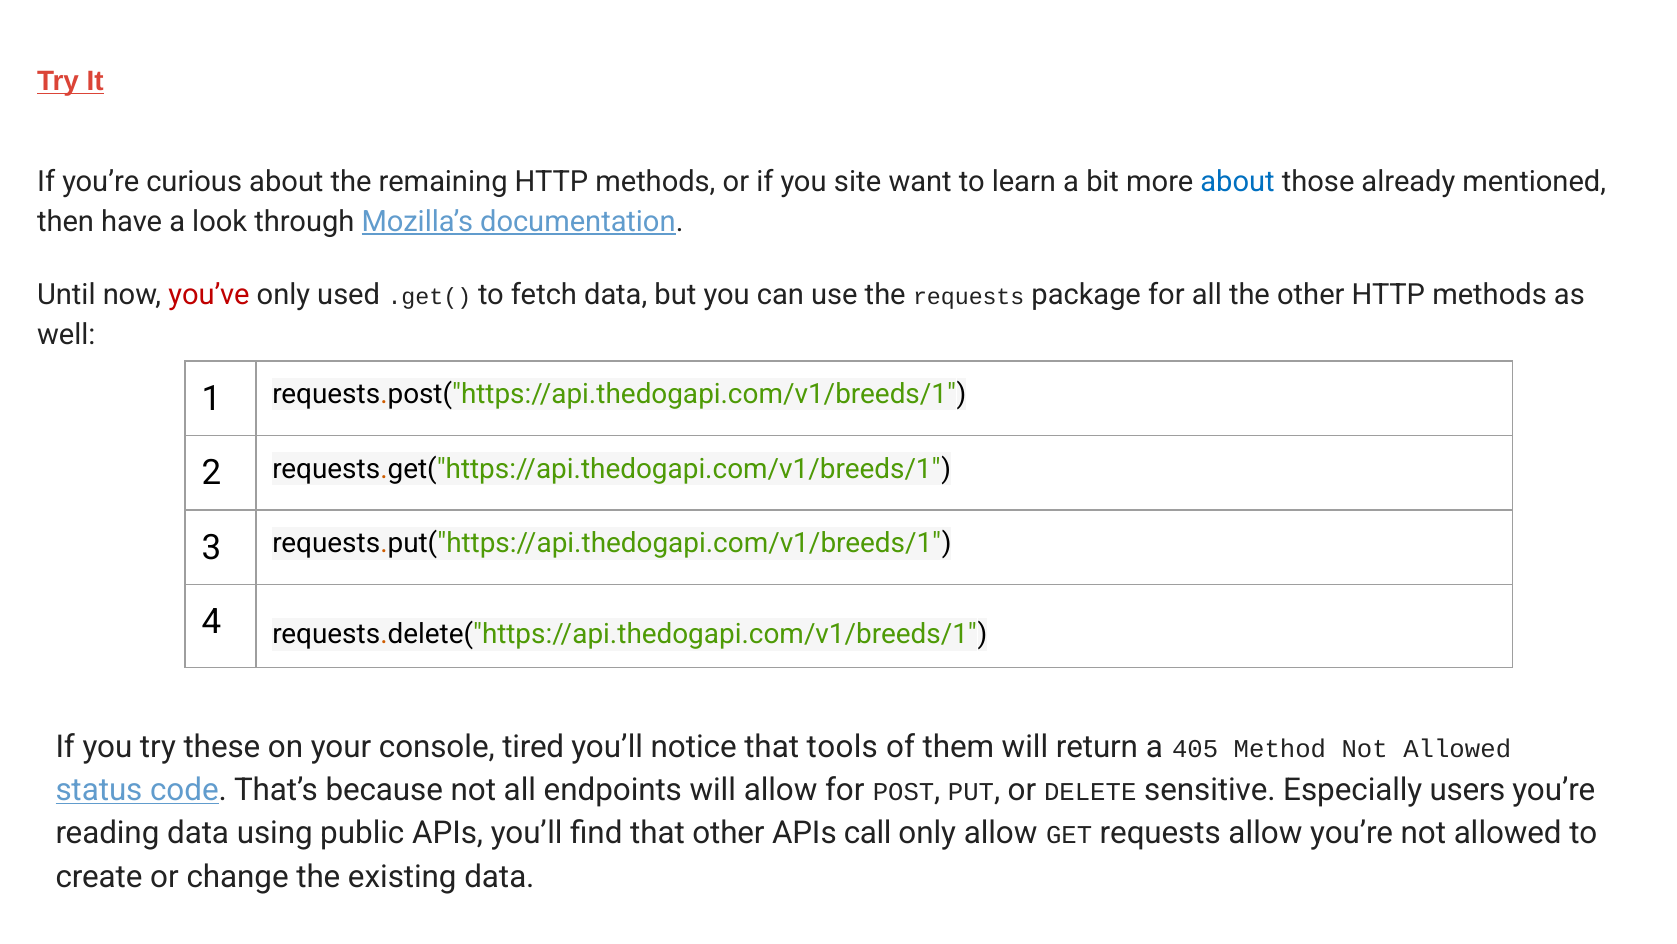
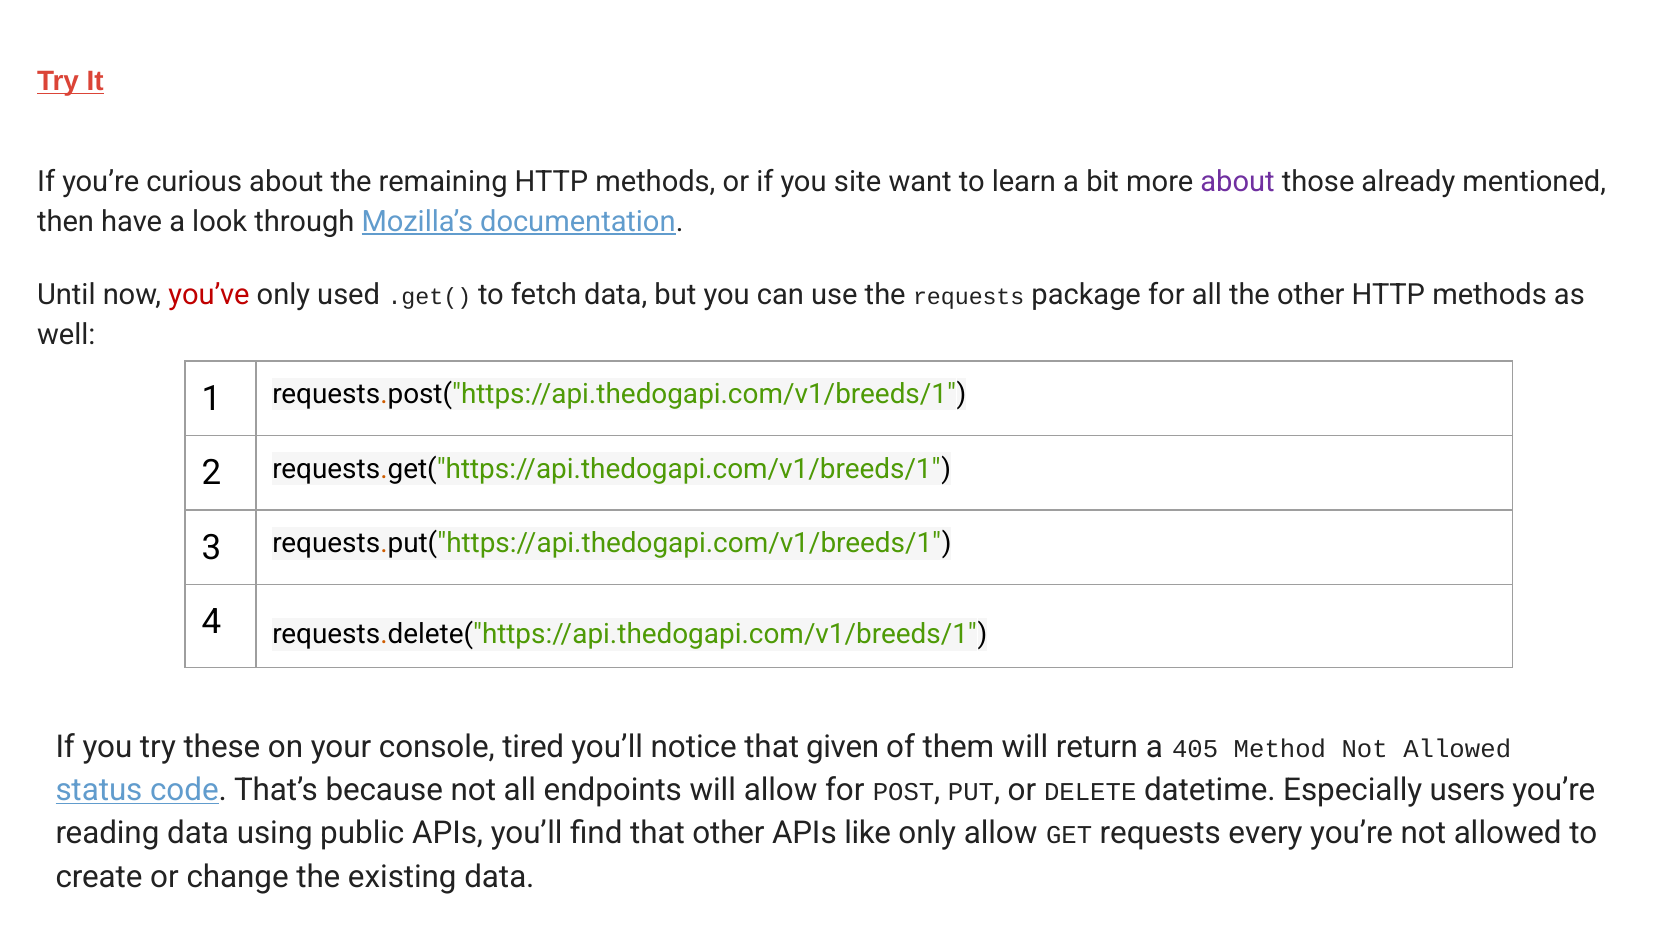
about colour: blue -> purple (1238, 181)
tools: tools -> given (843, 746)
sensitive: sensitive -> datetime (1210, 790)
call: call -> like (868, 833)
requests allow: allow -> every (1266, 833)
